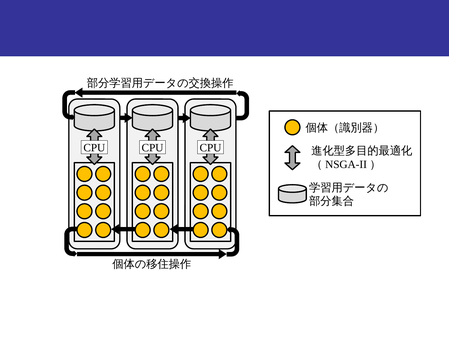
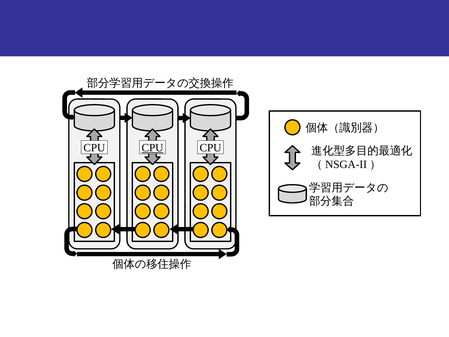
CPU underline: none -> present (153, 148)
